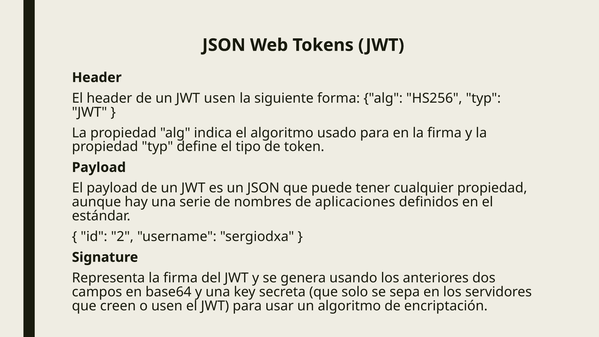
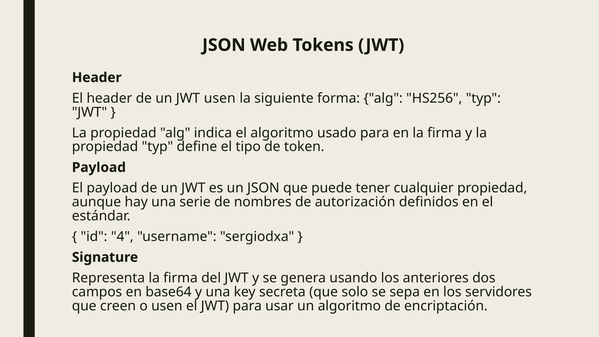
aplicaciones: aplicaciones -> autorización (355, 202)
2: 2 -> 4 (122, 237)
